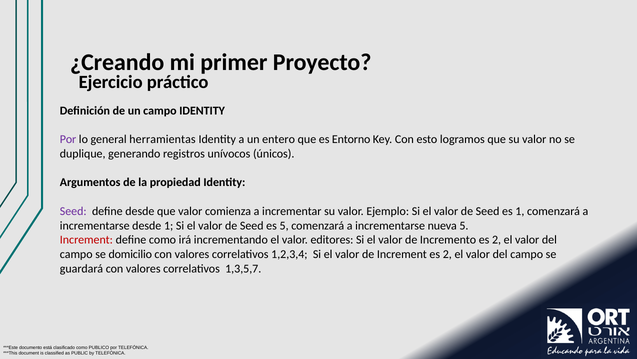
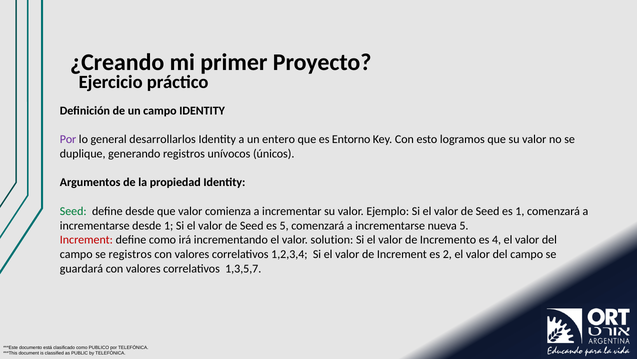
herramientas: herramientas -> desarrollarlos (163, 139)
Seed colour: purple -> green (73, 211)
editores: editores -> solution (332, 240)
Incremento es 2: 2 -> 4 (497, 240)
se domicilio: domicilio -> registros (130, 254)
